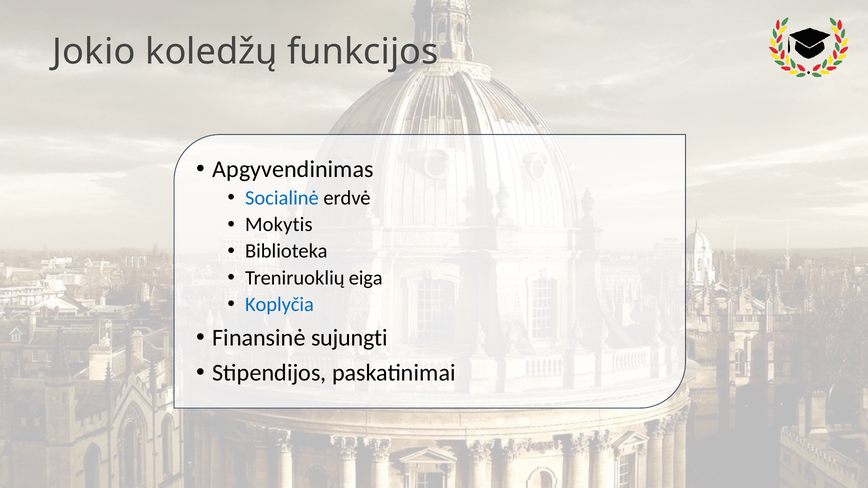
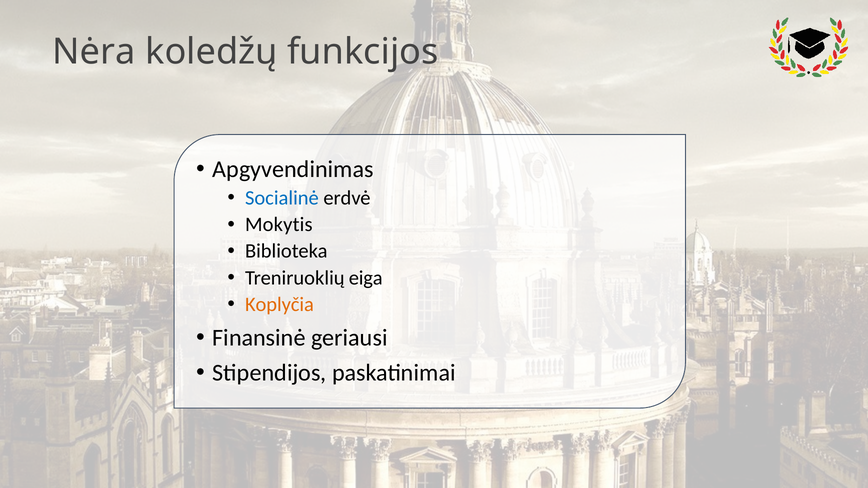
Jokio: Jokio -> Nėra (94, 52)
Koplyčia colour: blue -> orange (279, 305)
sujungti: sujungti -> geriausi (349, 338)
